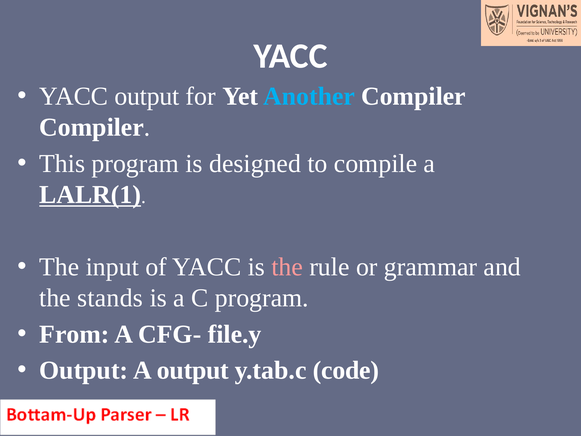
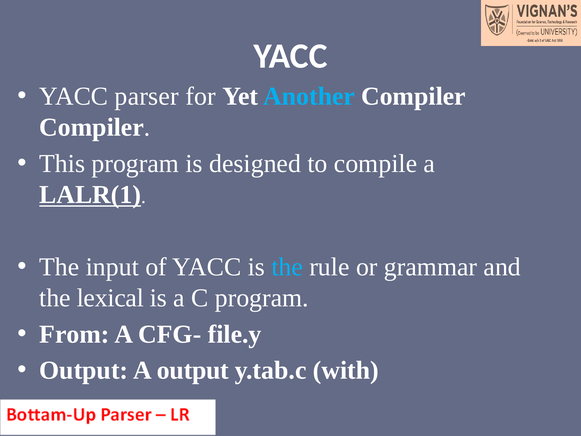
YACC output: output -> parser (147, 96)
the colour: pink -> light blue (287, 267)
stands: stands -> lexical (110, 298)
code: code -> with (346, 370)
